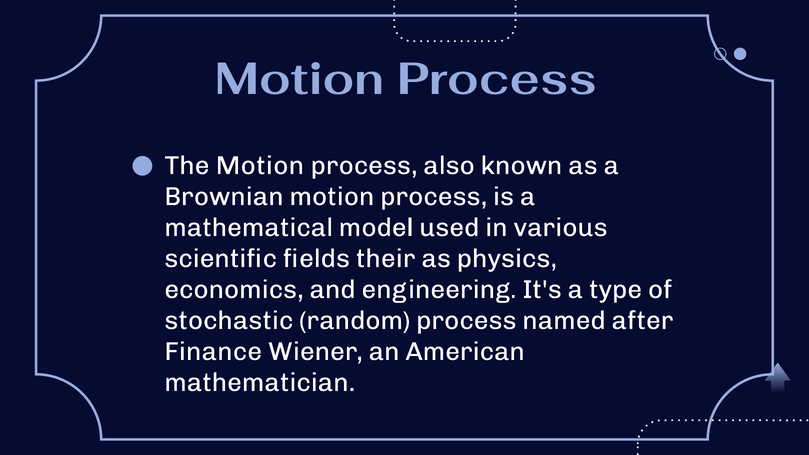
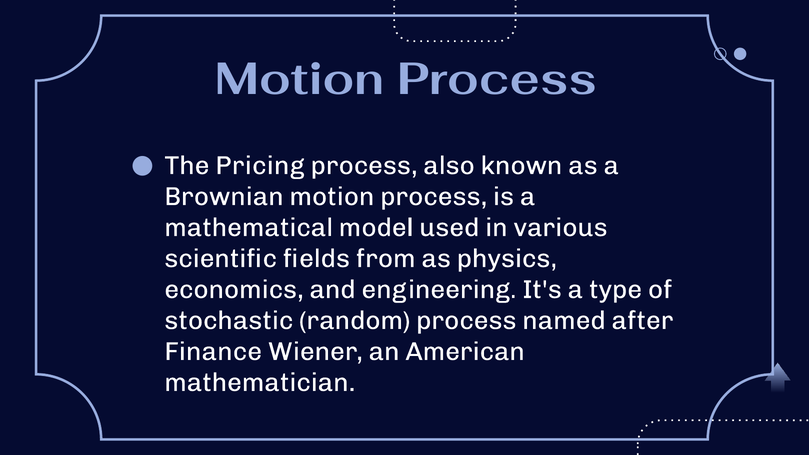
The Motion: Motion -> Pricing (260, 166)
their: their -> from (386, 259)
